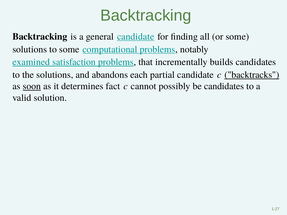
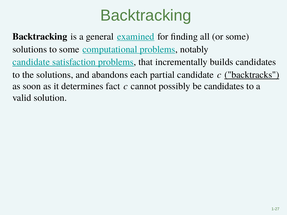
general candidate: candidate -> examined (136, 37)
examined: examined -> candidate (31, 62)
soon underline: present -> none (32, 86)
